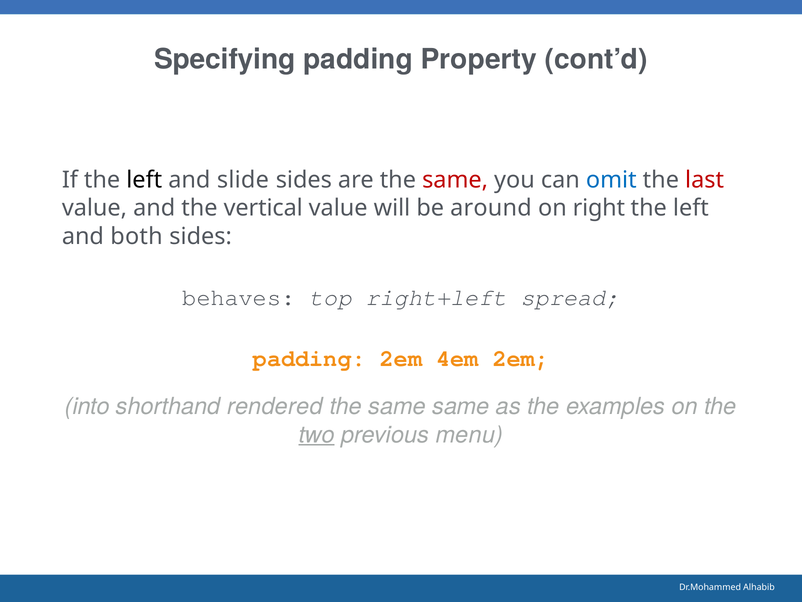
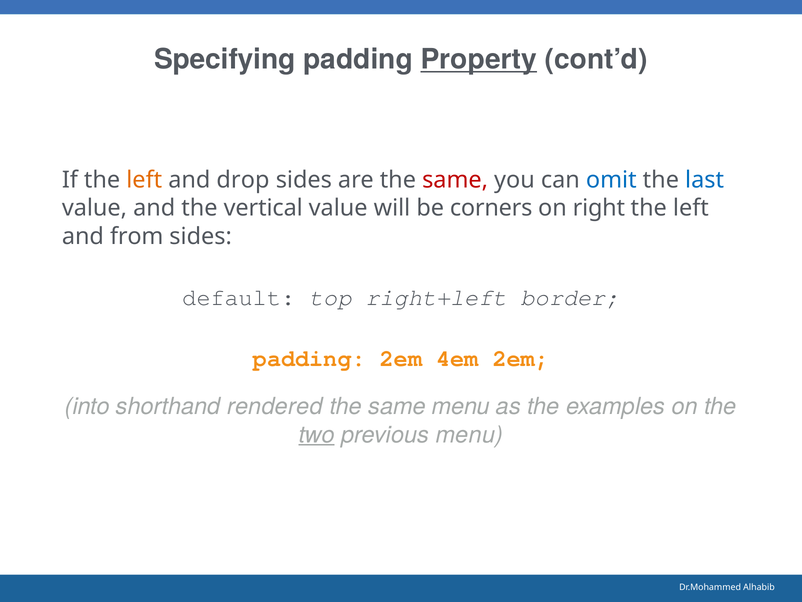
Property underline: none -> present (479, 60)
left colour: black -> orange (144, 180)
slide: slide -> drop (243, 180)
last colour: red -> blue (705, 180)
around: around -> corners (491, 208)
both: both -> from (137, 236)
behaves: behaves -> default (239, 297)
spread: spread -> border (570, 297)
same same: same -> menu (461, 406)
